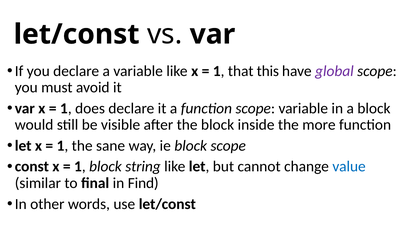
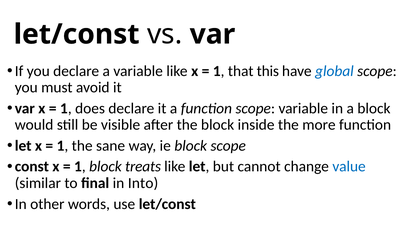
global colour: purple -> blue (334, 71)
string: string -> treats (143, 167)
Find: Find -> Into (143, 184)
